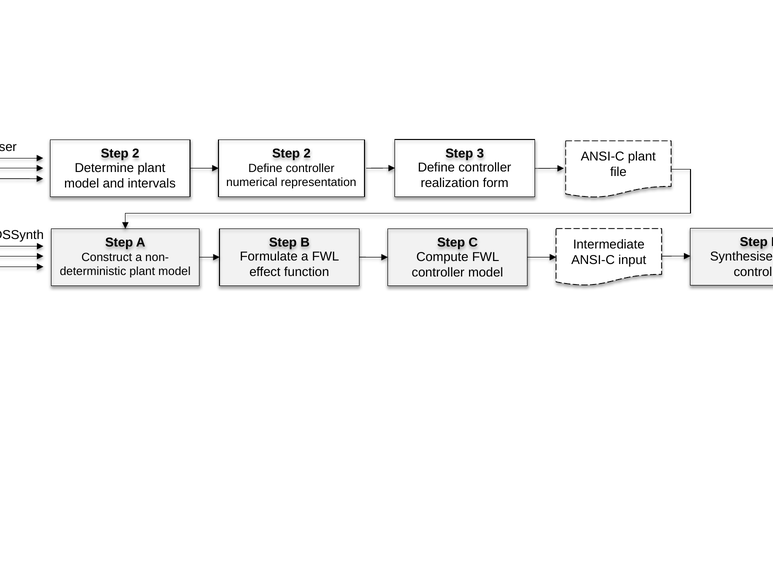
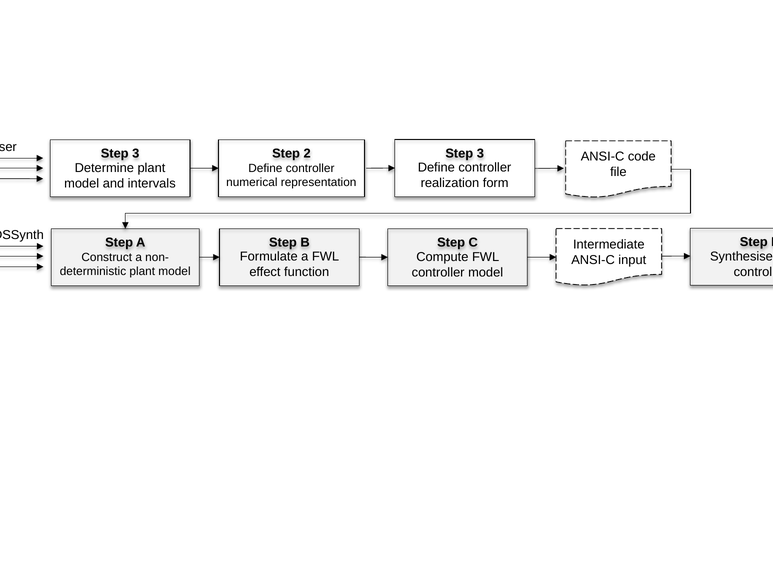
2: 2 -> 3 (136, 154)
ANSI-C plant: plant -> code (642, 157)
